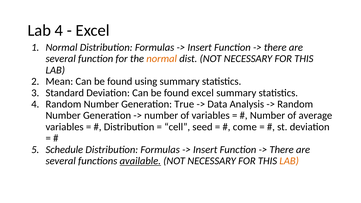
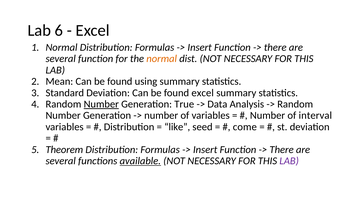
Lab 4: 4 -> 6 (59, 30)
Number underline: none -> present (101, 104)
average: average -> interval (315, 116)
cell: cell -> like (177, 127)
Schedule: Schedule -> Theorem (64, 150)
LAB colour: orange -> purple (289, 161)
